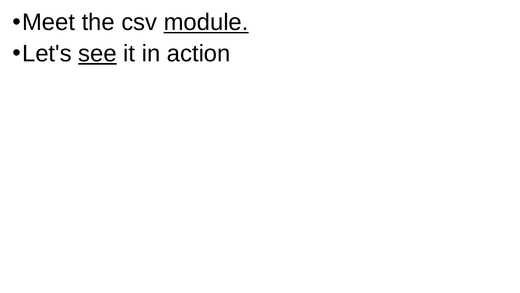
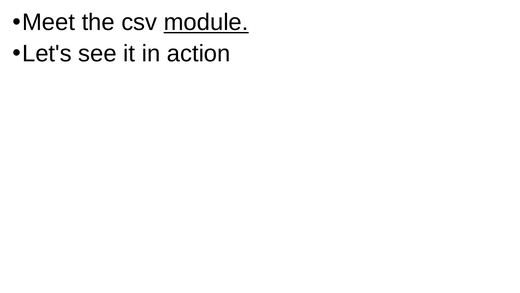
see underline: present -> none (97, 53)
